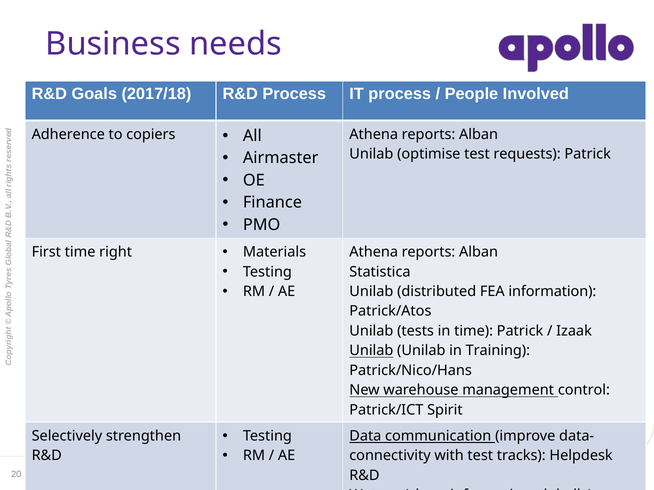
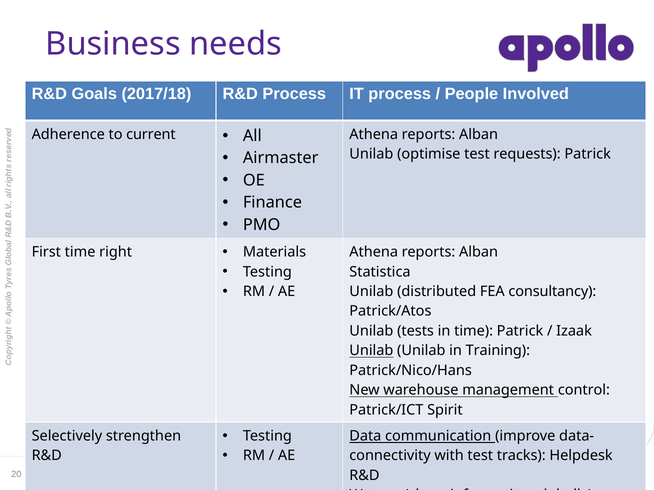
copiers: copiers -> current (151, 135)
FEA information: information -> consultancy (552, 292)
